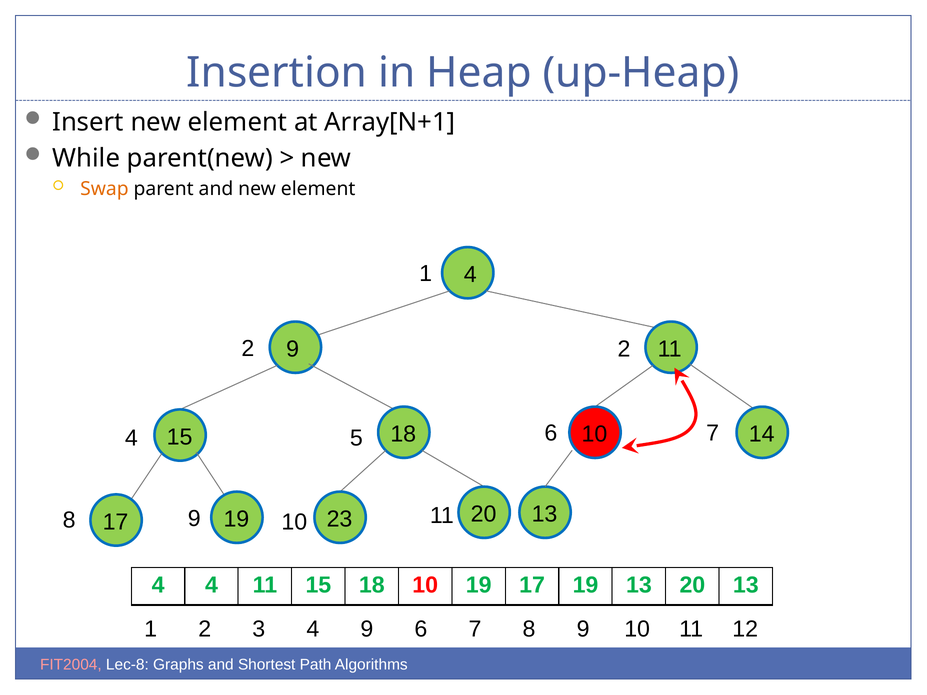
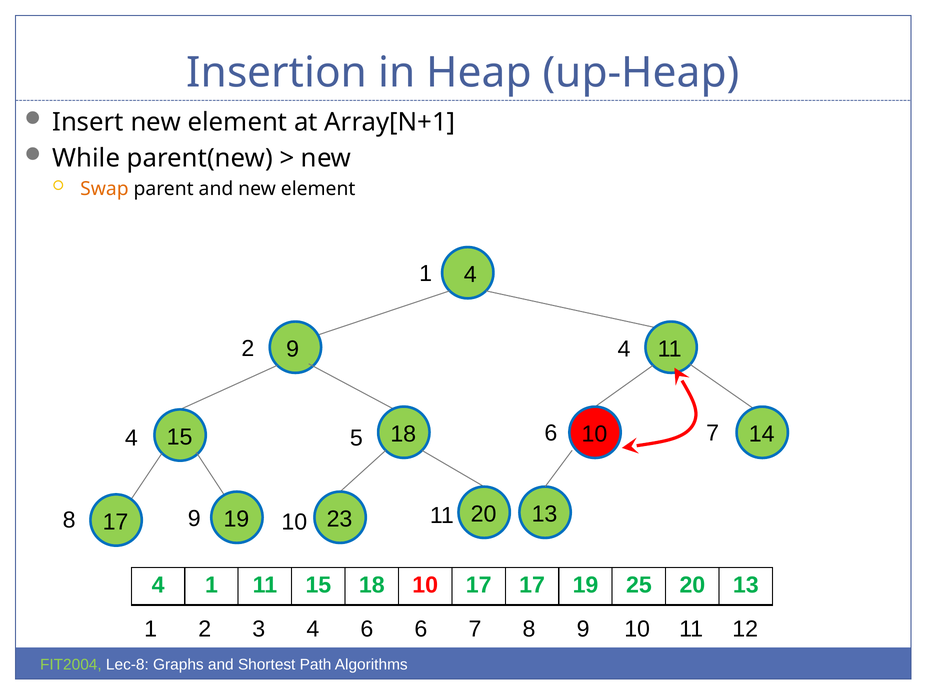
2 2: 2 -> 4 (624, 349)
4 4: 4 -> 1 (212, 586)
10 19: 19 -> 17 (479, 586)
19 13: 13 -> 25 (639, 586)
3 4 9: 9 -> 6 (367, 629)
FIT2004 colour: pink -> light green (71, 665)
